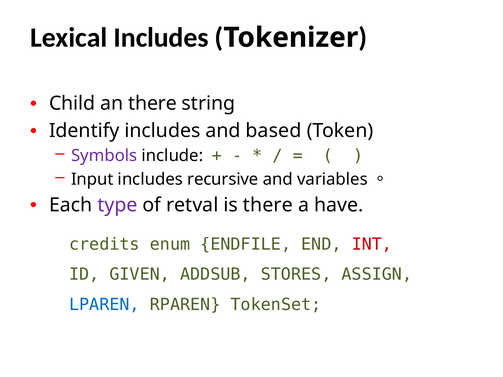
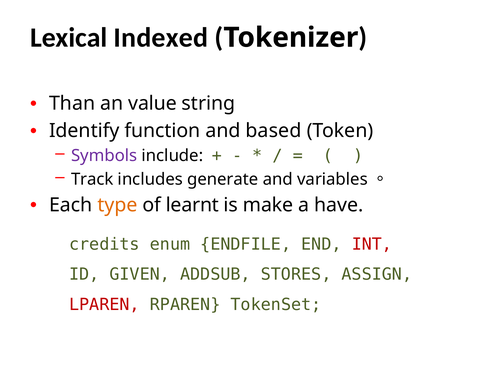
Lexical Includes: Includes -> Indexed (161, 38)
Child: Child -> Than (72, 104)
an there: there -> value (153, 104)
Identify includes: includes -> function (162, 131)
Input: Input -> Track (92, 179)
recursive: recursive -> generate (223, 179)
type colour: purple -> orange (117, 205)
retval: retval -> learnt (192, 205)
is there: there -> make (268, 205)
LPAREN colour: blue -> red (104, 305)
